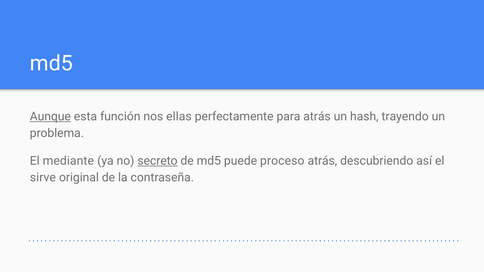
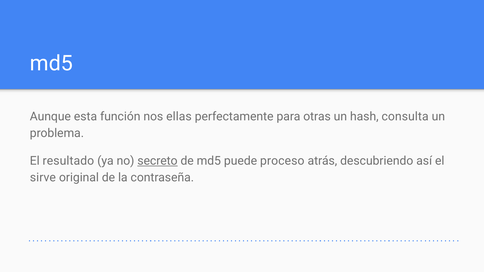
Aunque underline: present -> none (50, 117)
para atrás: atrás -> otras (317, 117)
trayendo: trayendo -> consulta (405, 117)
mediante: mediante -> resultado (68, 161)
